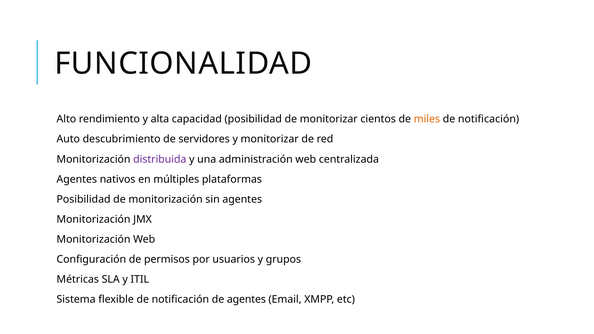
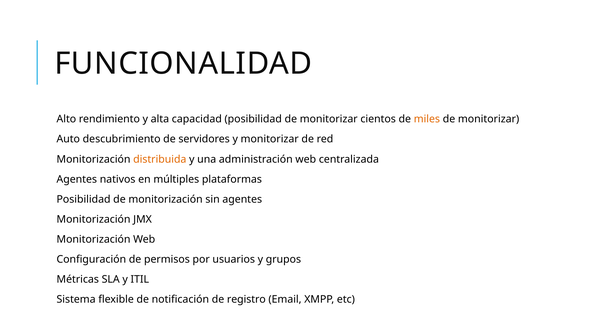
notificación: notificación -> monitorizar (489, 119)
distribuida colour: purple -> orange (160, 159)
de agentes: agentes -> registro (246, 299)
